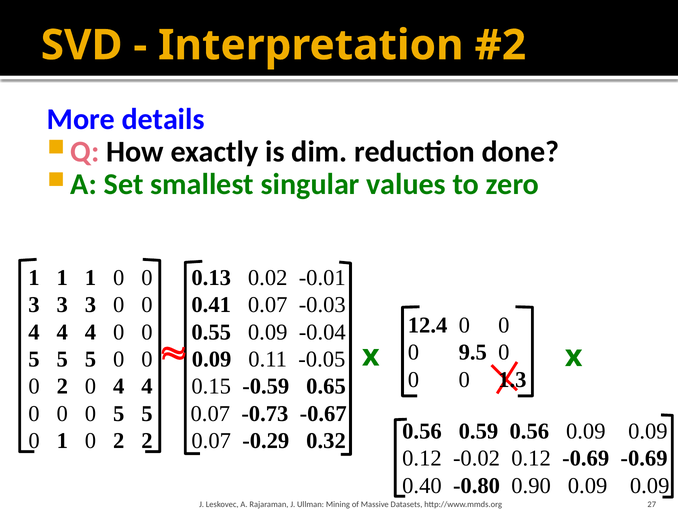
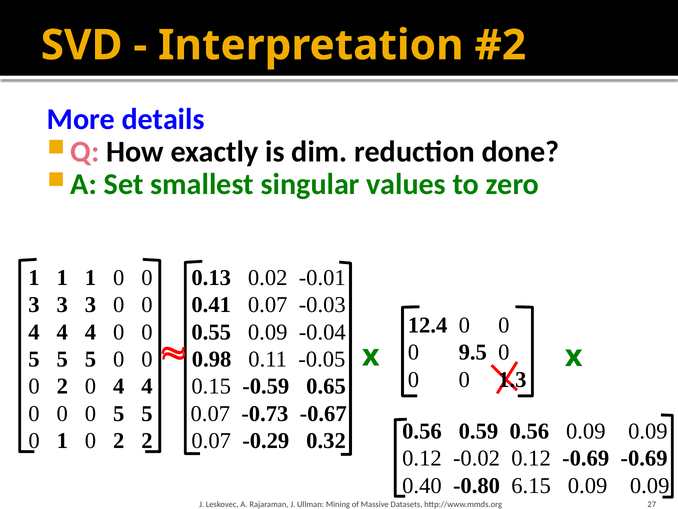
0.09: 0.09 -> 0.98 (212, 359)
0.90: 0.90 -> 6.15 (531, 485)
